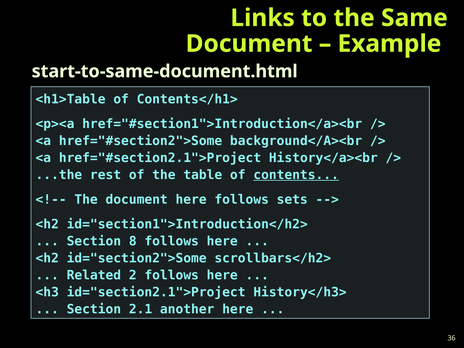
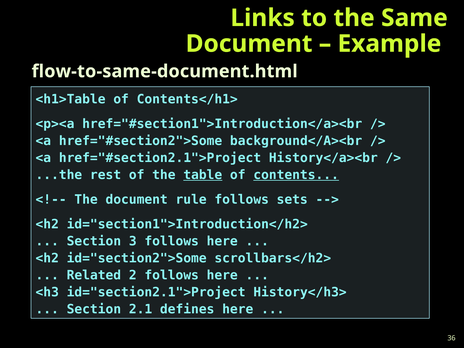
start-to-same-document.html: start-to-same-document.html -> flow-to-same-document.html (165, 71)
table underline: none -> present (203, 175)
document here: here -> rule (191, 200)
8: 8 -> 3 (133, 241)
another: another -> defines (187, 309)
